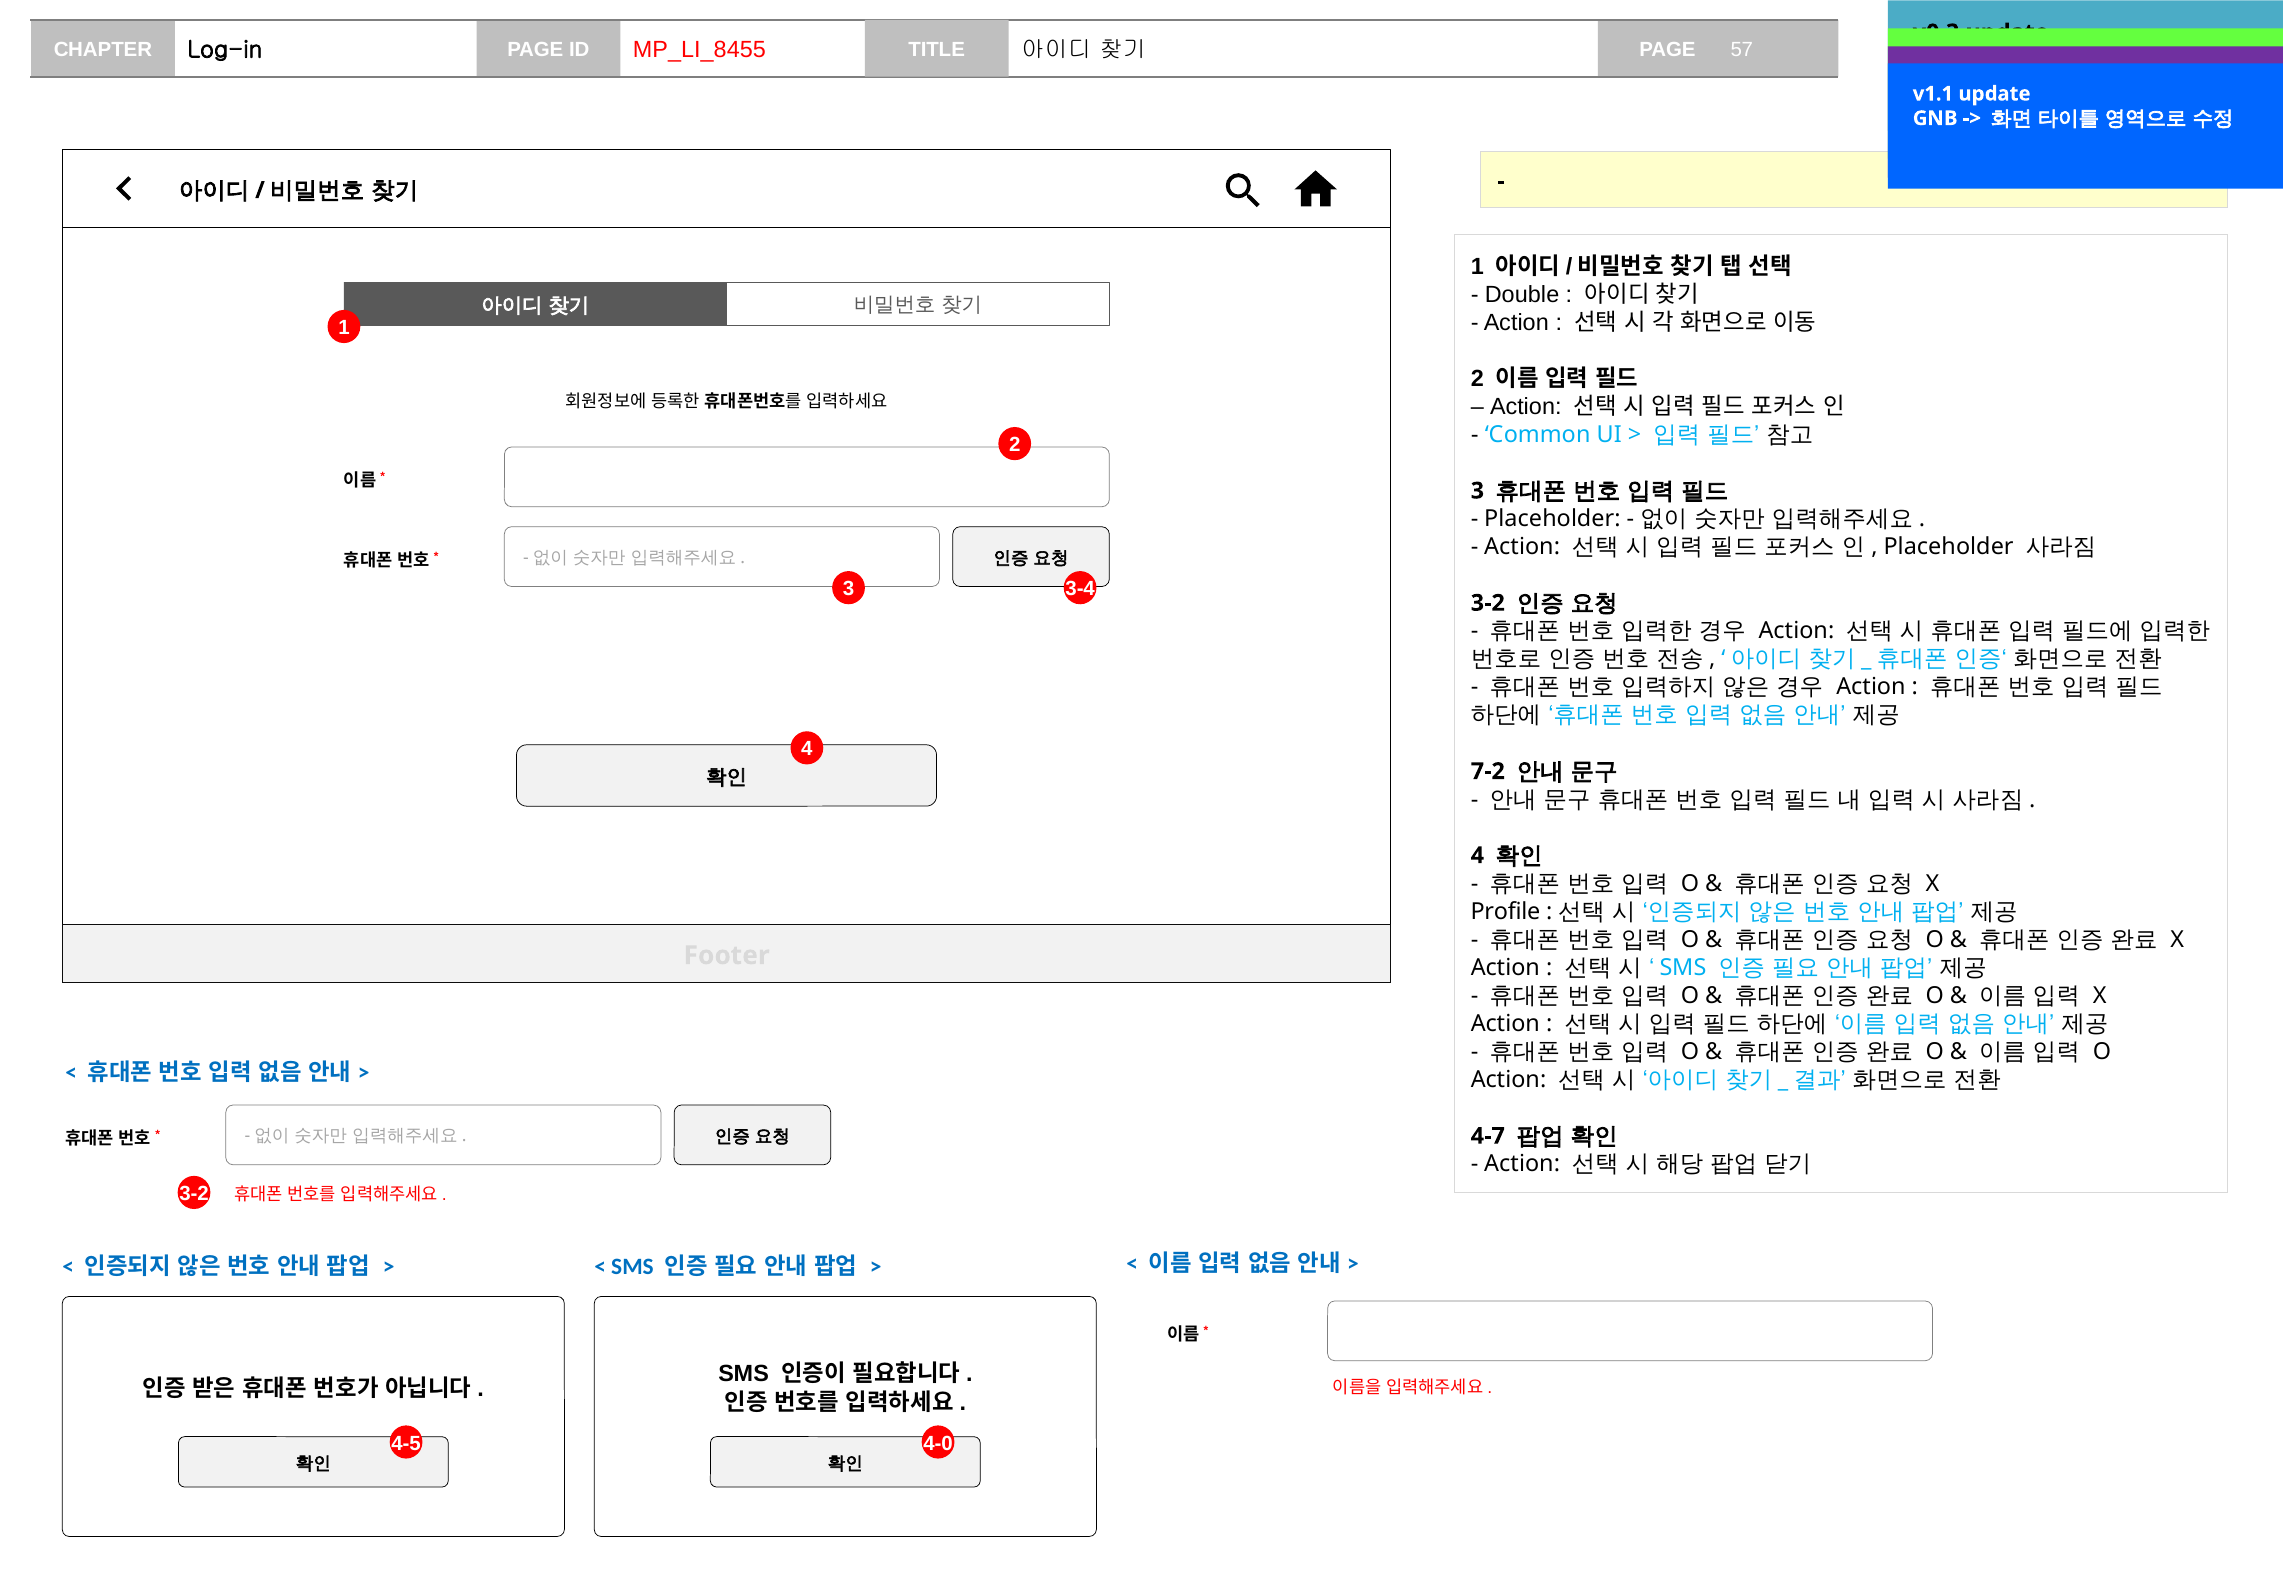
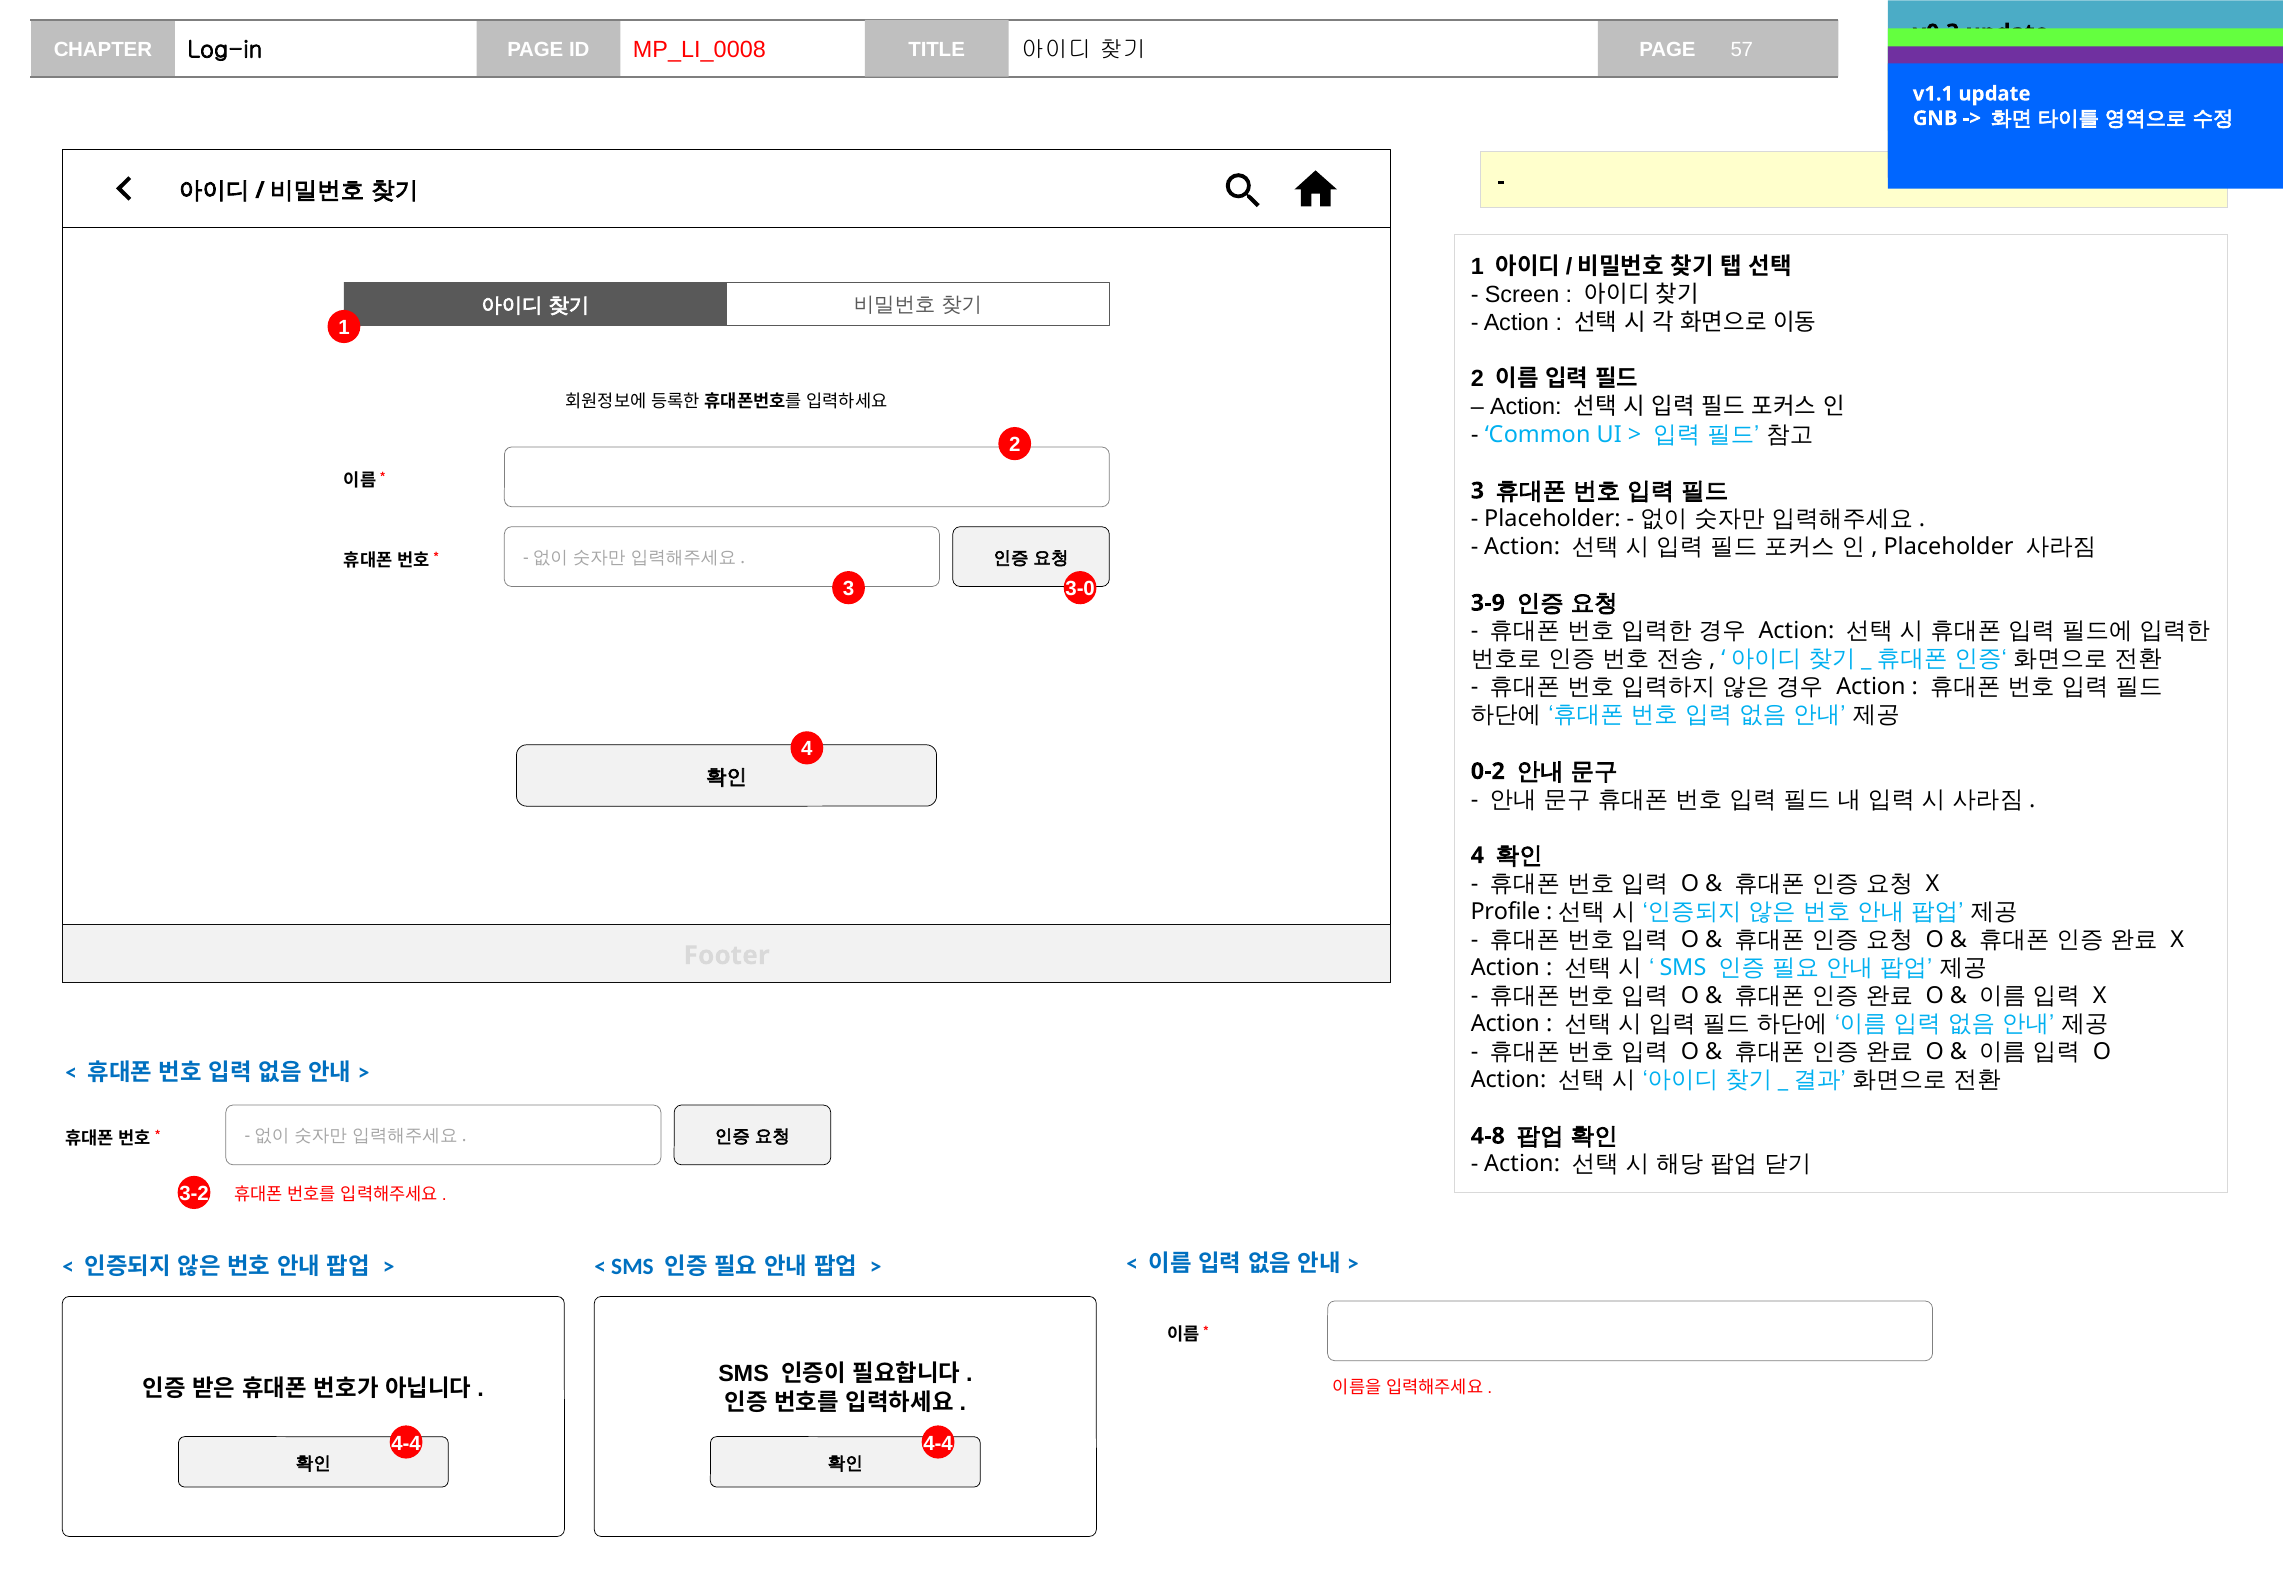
MP_LI_8455: MP_LI_8455 -> MP_LI_0008 (699, 50)
Double: Double -> Screen (1522, 294)
3-4: 3-4 -> 3-0 (1080, 589)
3-2: 3-2 -> 3-9 (1488, 603)
7-2: 7-2 -> 0-2 (1488, 771)
4-7: 4-7 -> 4-8 (1488, 1136)
4-5: 4-5 -> 4-4 (406, 1443)
4-0: 4-0 -> 4-4 (938, 1443)
